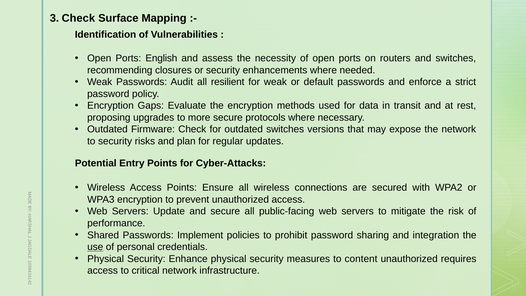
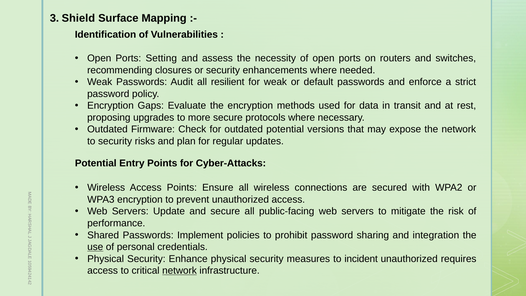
3 Check: Check -> Shield (78, 18)
English: English -> Setting (161, 58)
outdated switches: switches -> potential (285, 129)
content: content -> incident (361, 259)
network underline: none -> present (179, 270)
